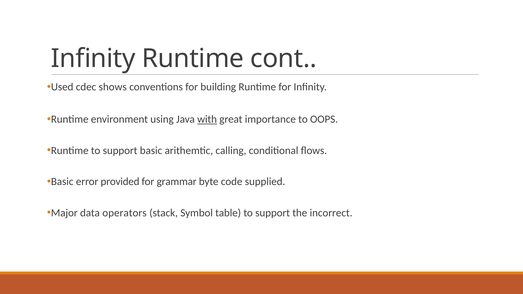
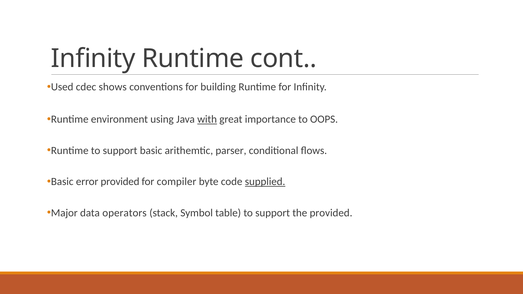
calling: calling -> parser (231, 151)
grammar: grammar -> compiler (177, 182)
supplied underline: none -> present (265, 182)
the incorrect: incorrect -> provided (331, 213)
